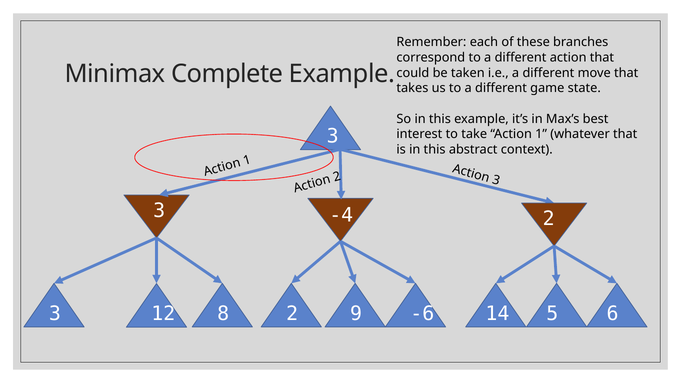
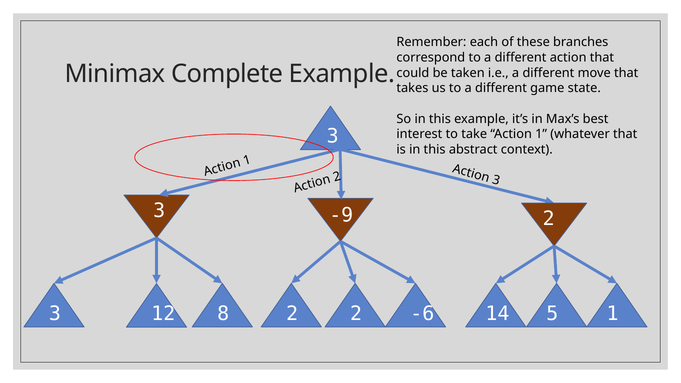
-4: -4 -> -9 (341, 215)
2 9: 9 -> 2 (356, 314)
5 6: 6 -> 1 (613, 314)
